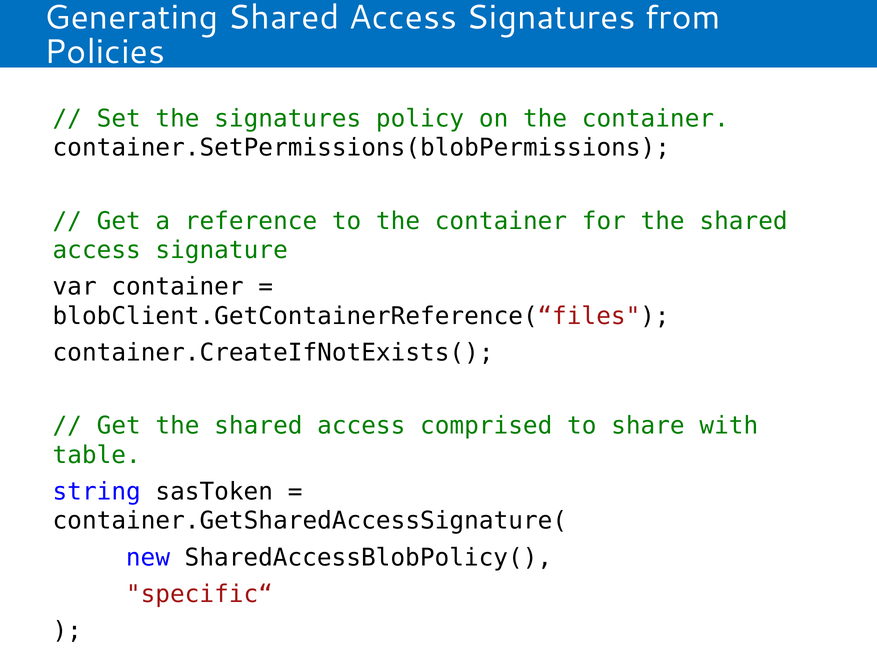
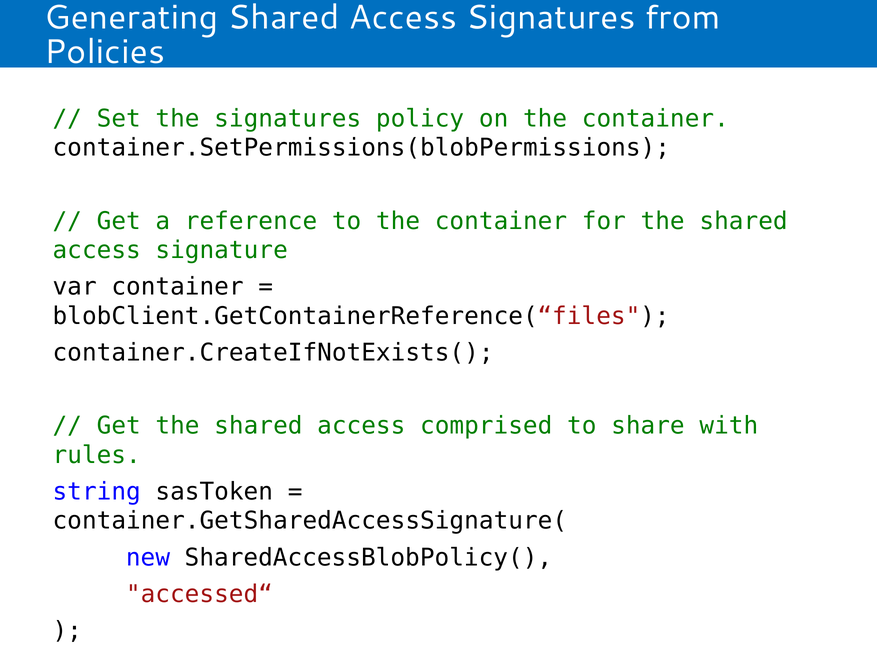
table: table -> rules (97, 455)
specific“: specific“ -> accessed“ (199, 594)
